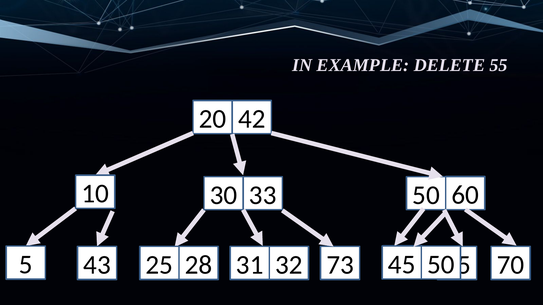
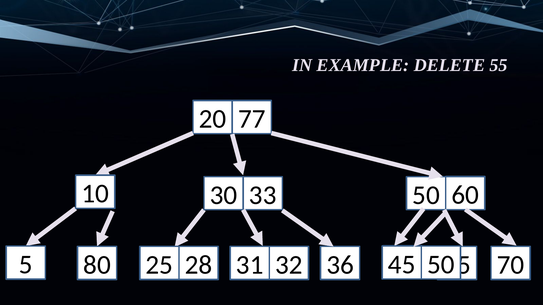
42: 42 -> 77 (252, 119)
43: 43 -> 80 (97, 265)
73: 73 -> 36 (340, 265)
